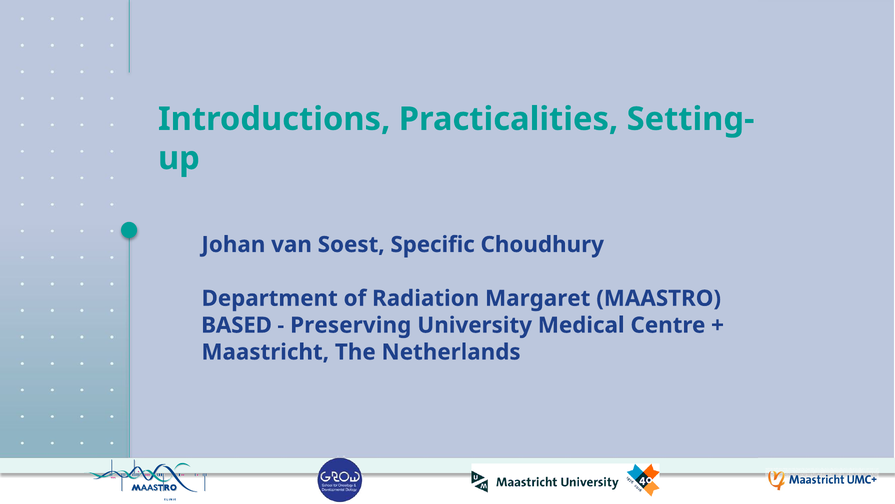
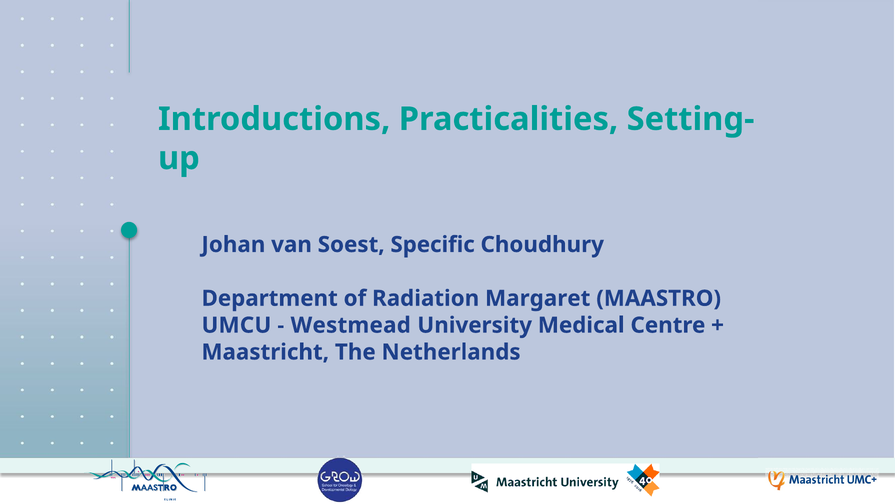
BASED: BASED -> UMCU (236, 325)
Preserving: Preserving -> Westmead (351, 325)
